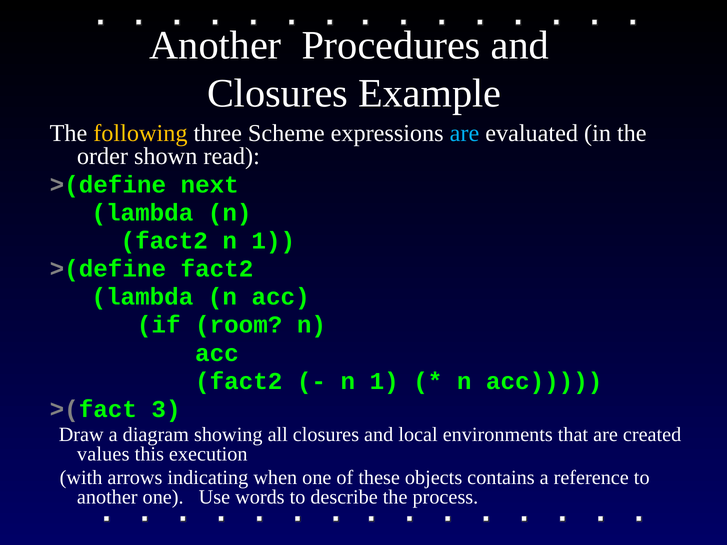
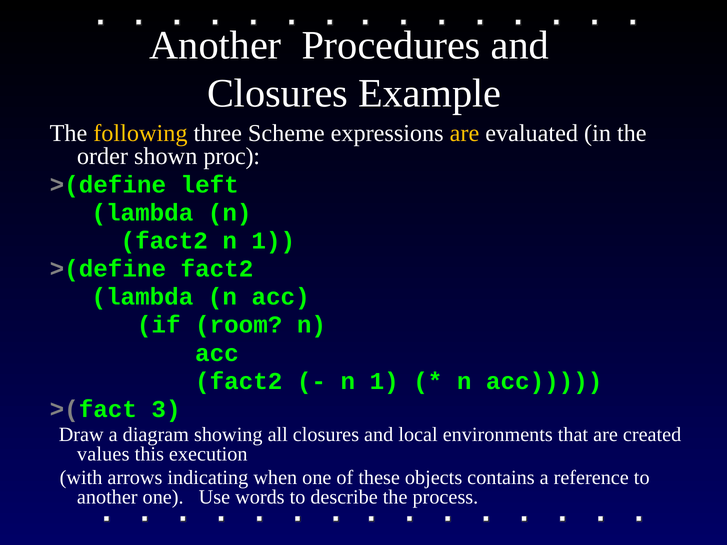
are colour: light blue -> yellow (464, 133)
read: read -> proc (232, 156)
next: next -> left (210, 185)
